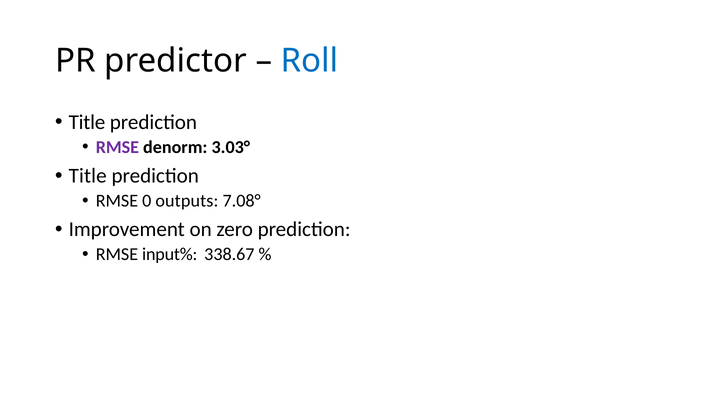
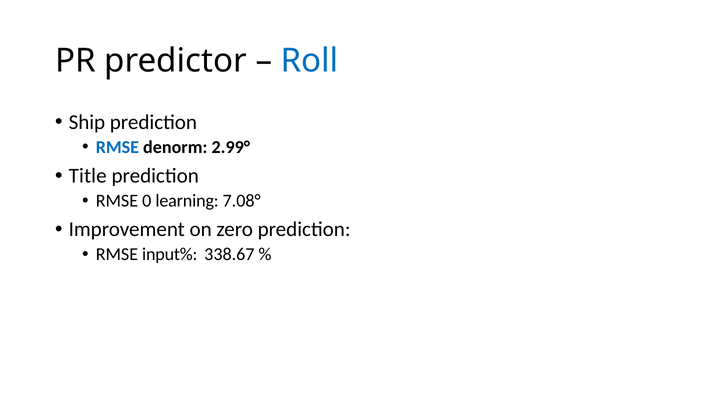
Title: Title -> Ship (87, 122)
RMSE colour: purple -> blue (117, 147)
3.03°: 3.03° -> 2.99° (231, 147)
outputs: outputs -> learning (187, 201)
